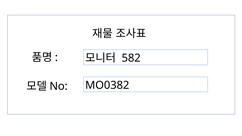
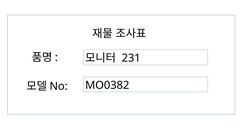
582: 582 -> 231 (131, 58)
